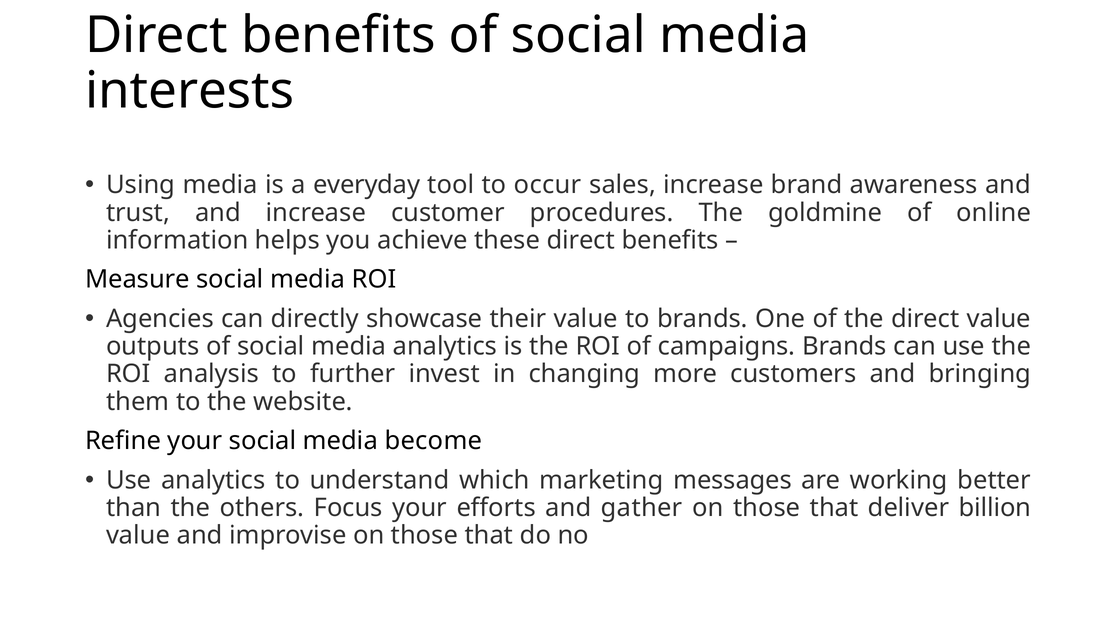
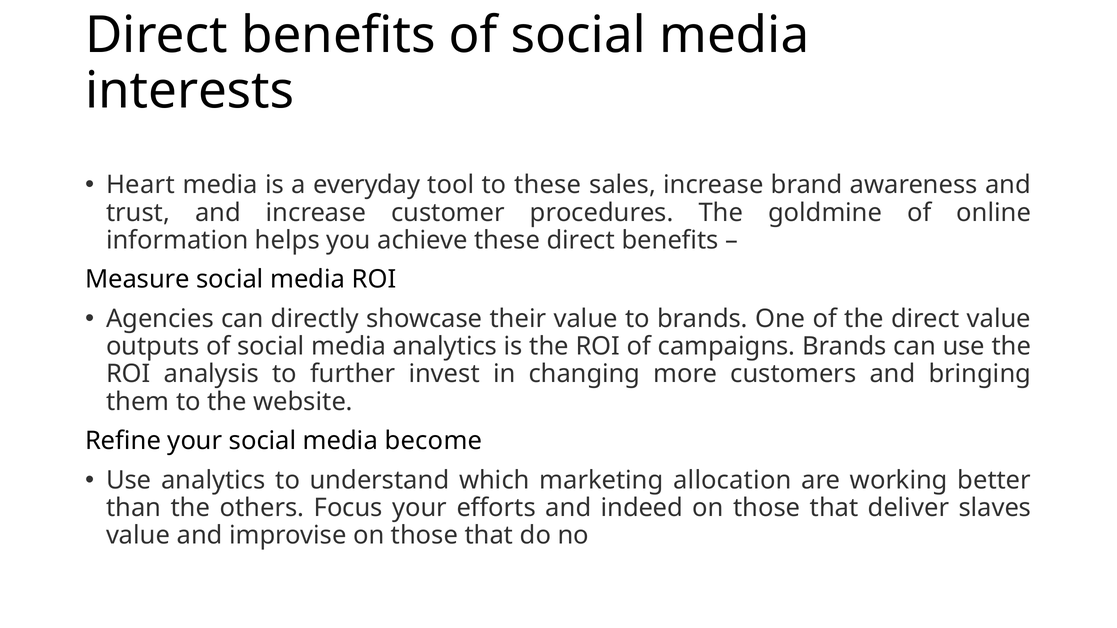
Using: Using -> Heart (141, 185)
to occur: occur -> these (548, 185)
messages: messages -> allocation (732, 480)
gather: gather -> indeed (642, 508)
billion: billion -> slaves (995, 508)
